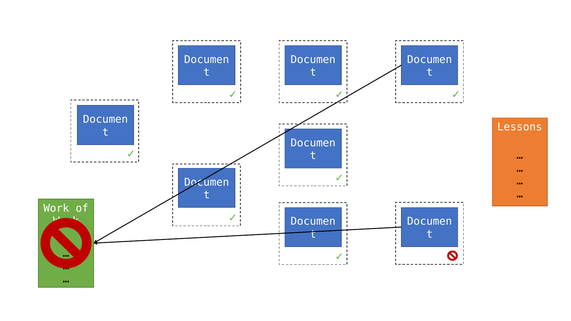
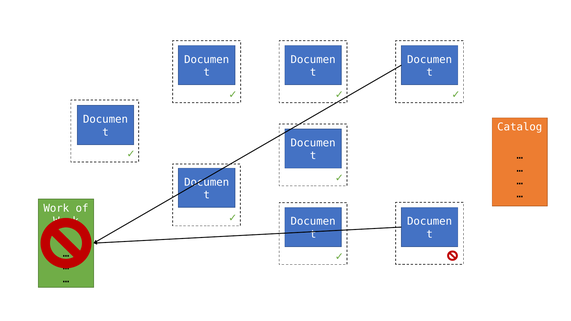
Lessons: Lessons -> Catalog (520, 127)
